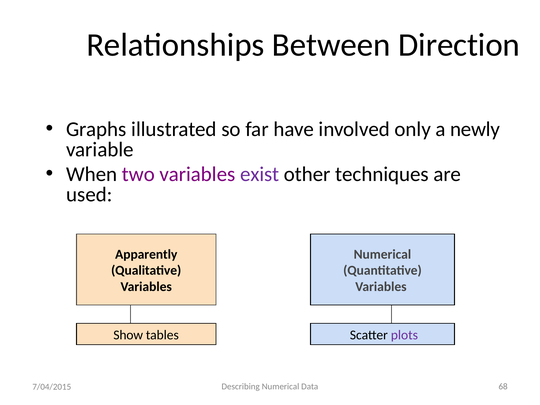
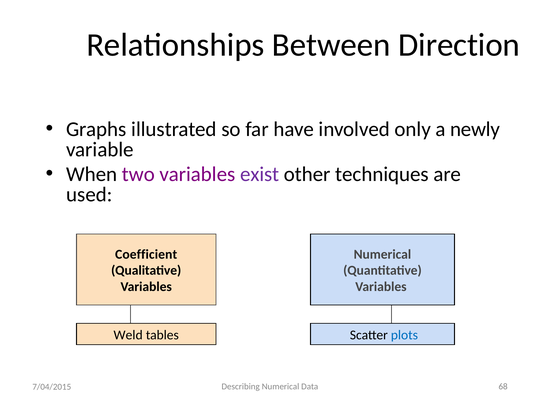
Apparently: Apparently -> Coefficient (146, 254)
Show: Show -> Weld (128, 335)
plots colour: purple -> blue (404, 335)
